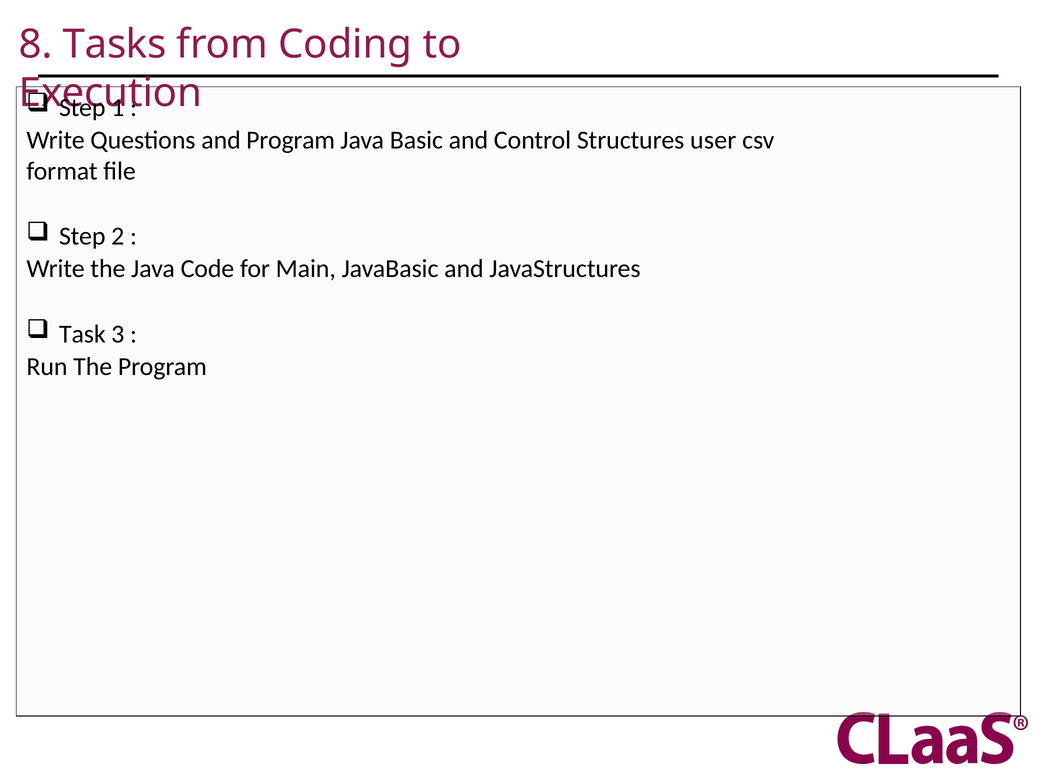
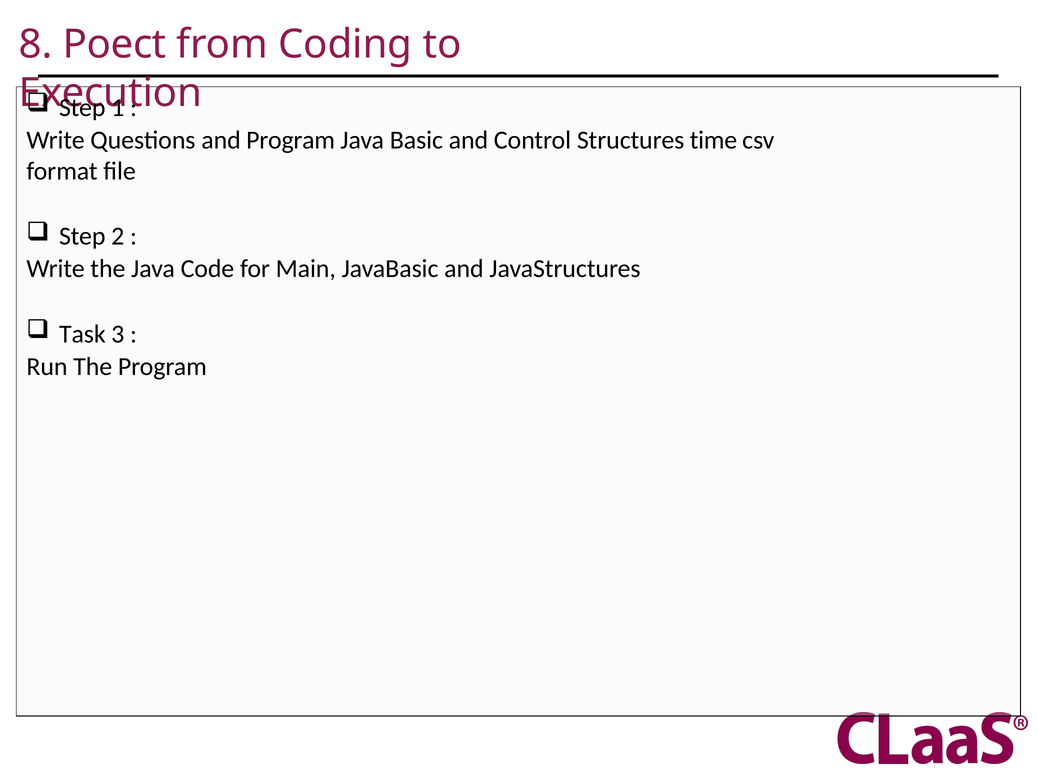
Tasks: Tasks -> Poect (115, 44)
user: user -> time (713, 140)
